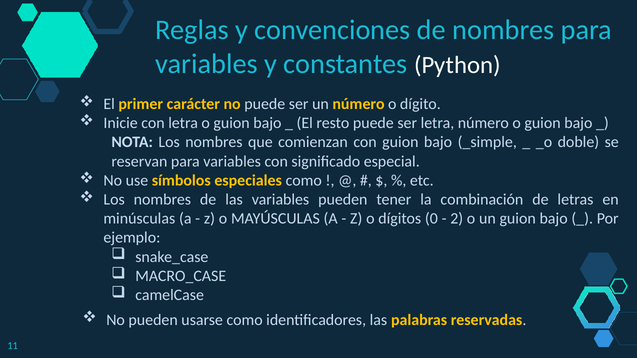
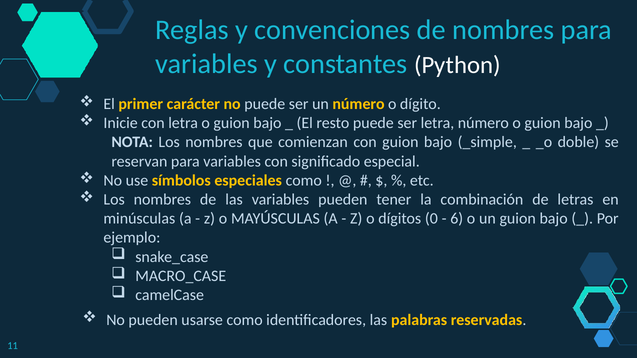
2: 2 -> 6 (457, 219)
